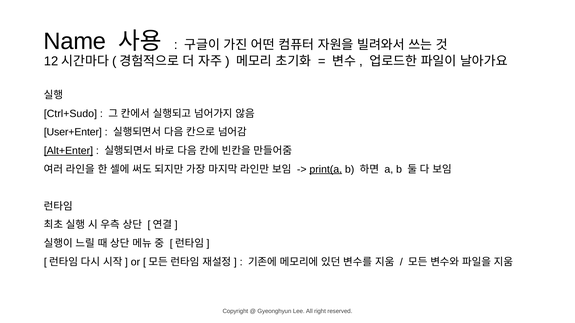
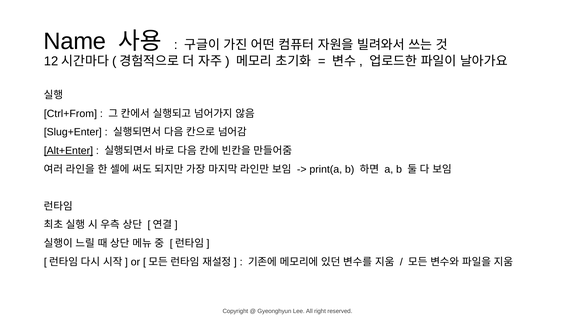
Ctrl+Sudo: Ctrl+Sudo -> Ctrl+From (70, 114)
User+Enter: User+Enter -> Slug+Enter (73, 132)
print(a underline: present -> none (326, 169)
